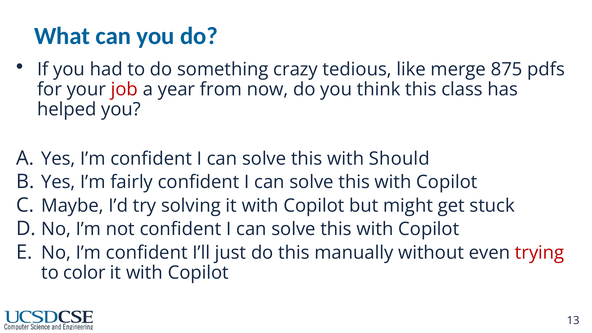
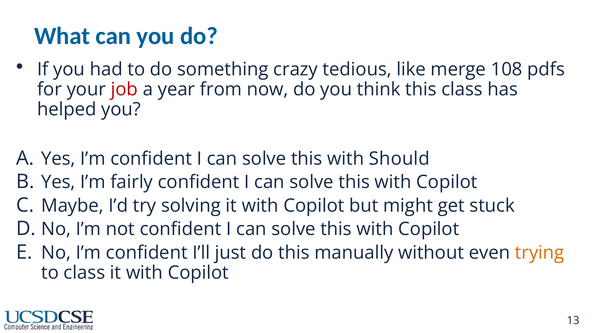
875: 875 -> 108 (507, 69)
trying colour: red -> orange (540, 253)
to color: color -> class (84, 273)
